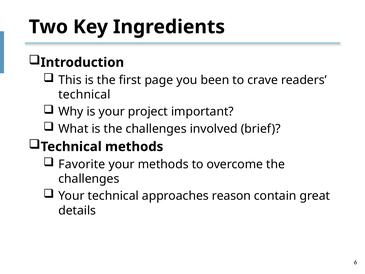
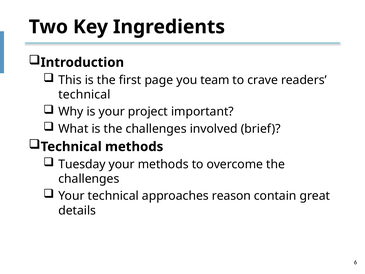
been: been -> team (215, 80)
Favorite: Favorite -> Tuesday (82, 164)
